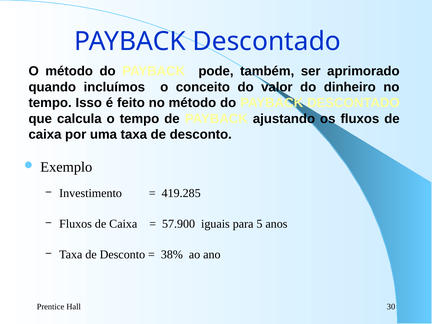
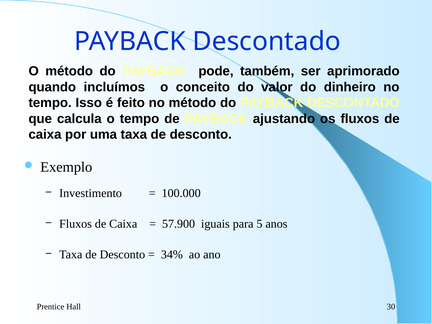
419.285: 419.285 -> 100.000 (181, 193)
38%: 38% -> 34% (172, 254)
